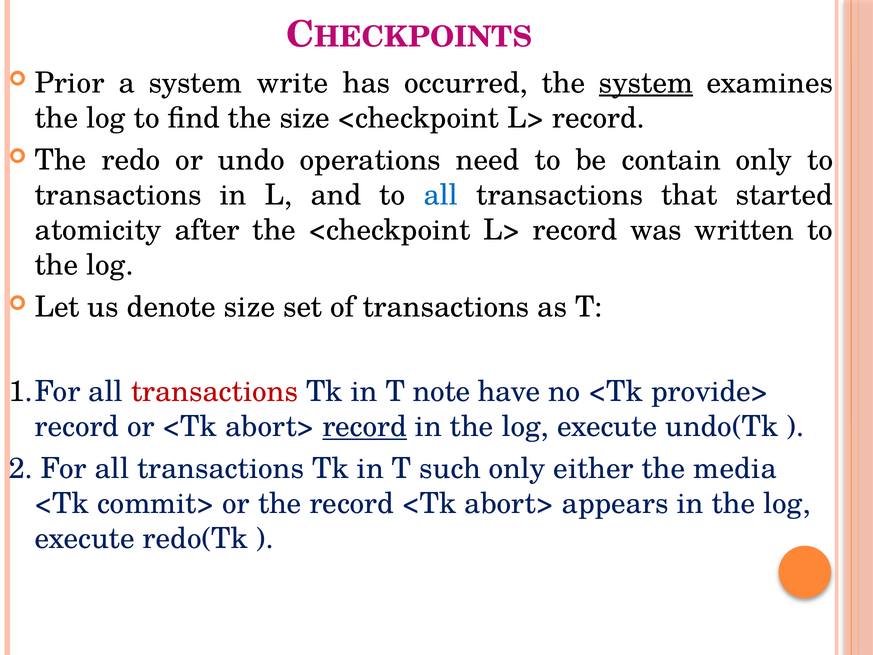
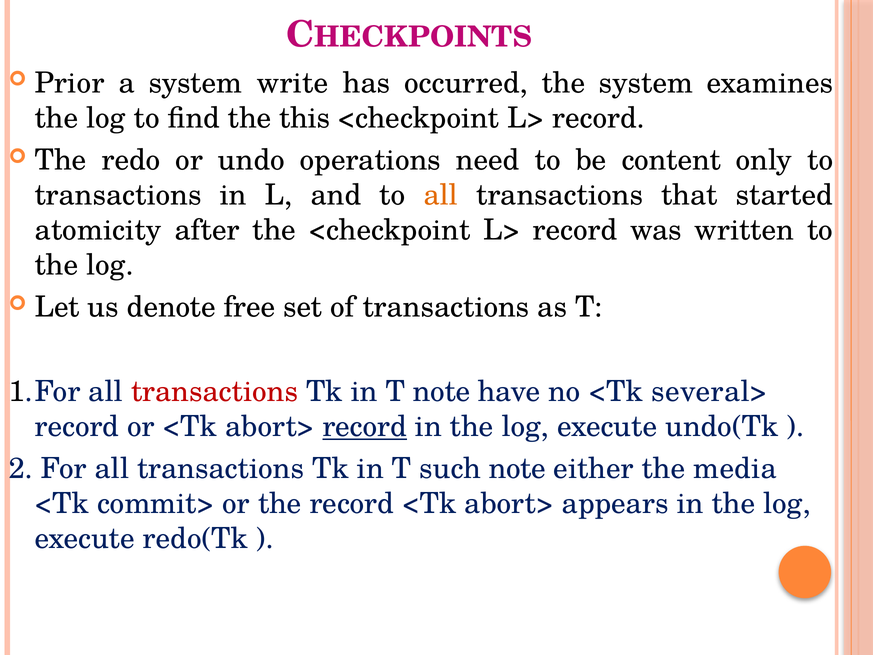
system underline: present -> none (646, 83)
the size: size -> this (305, 118)
contain: contain -> content (671, 160)
all colour: blue -> orange (441, 195)
denote size: size -> free (250, 307)
provide>: provide> -> several> (710, 392)
such only: only -> note (517, 469)
